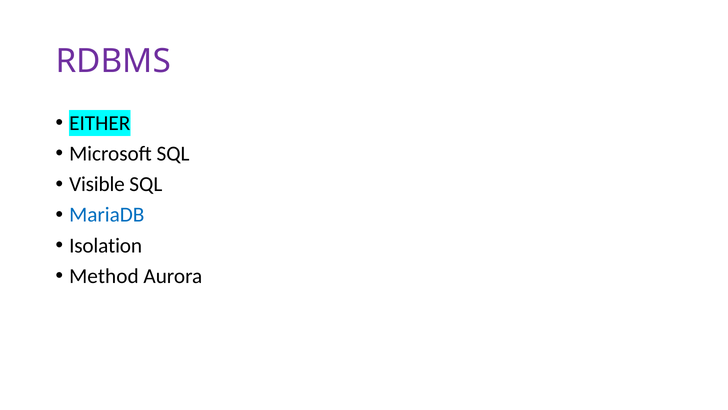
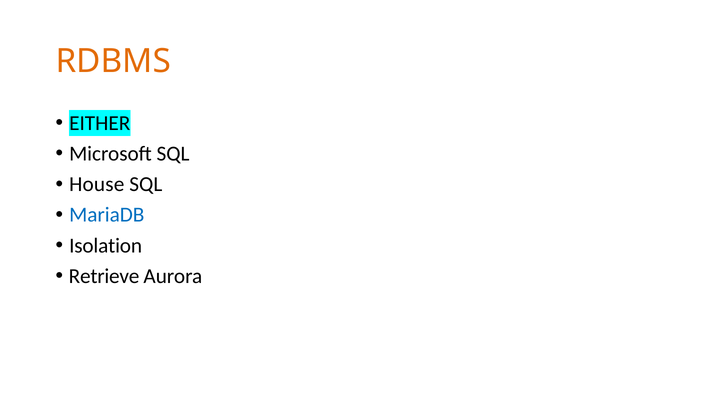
RDBMS colour: purple -> orange (113, 61)
Visible: Visible -> House (97, 184)
Method: Method -> Retrieve (104, 276)
